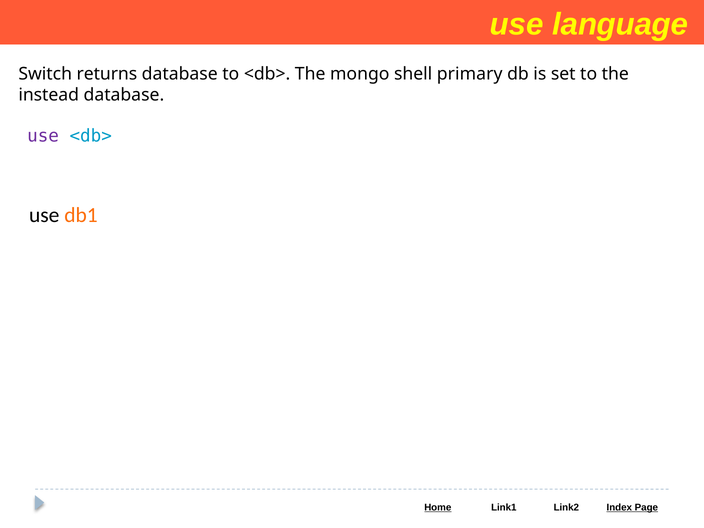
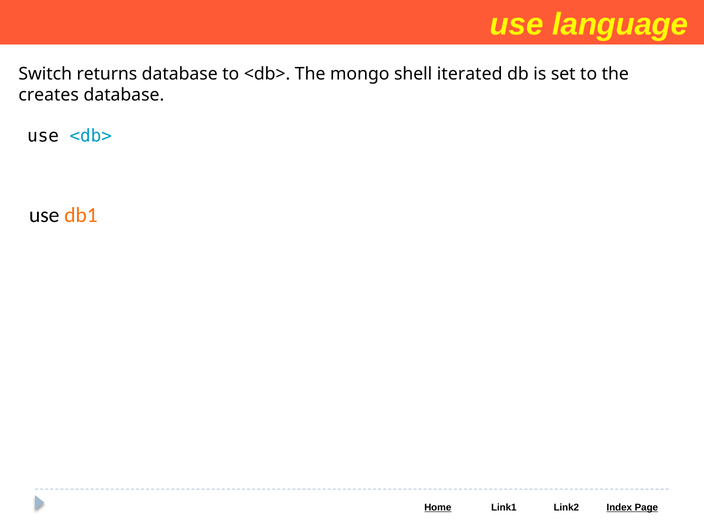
primary: primary -> iterated (470, 74)
instead: instead -> creates (49, 95)
use colour: purple -> black (43, 136)
